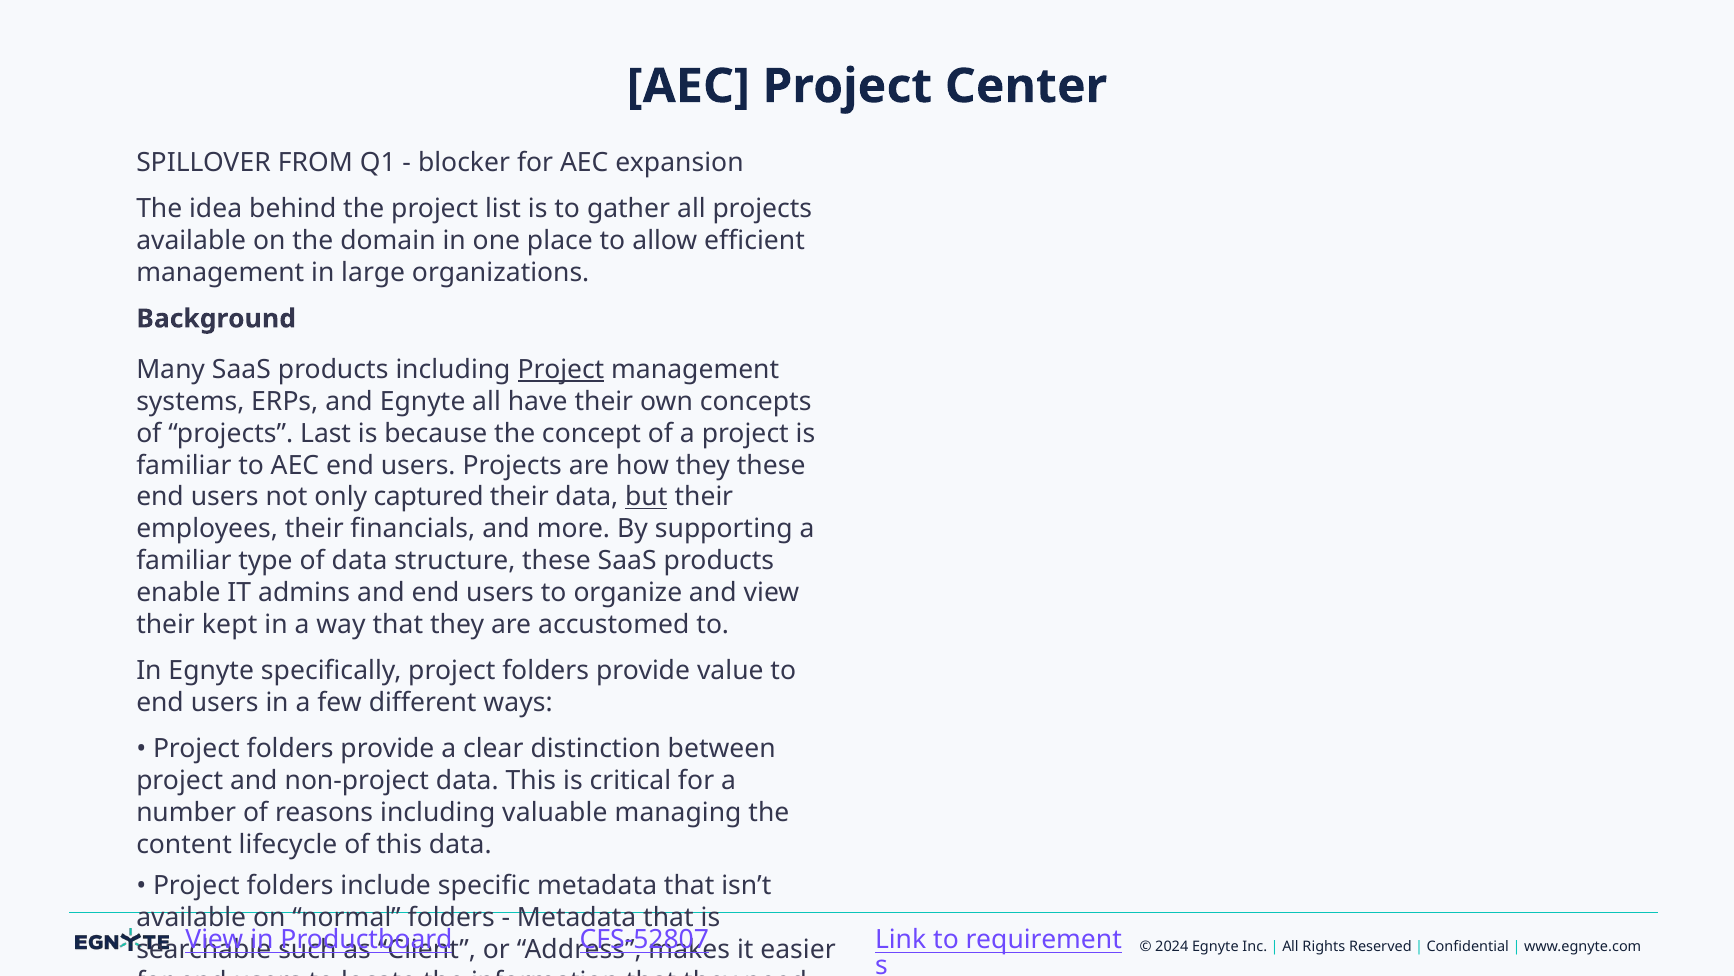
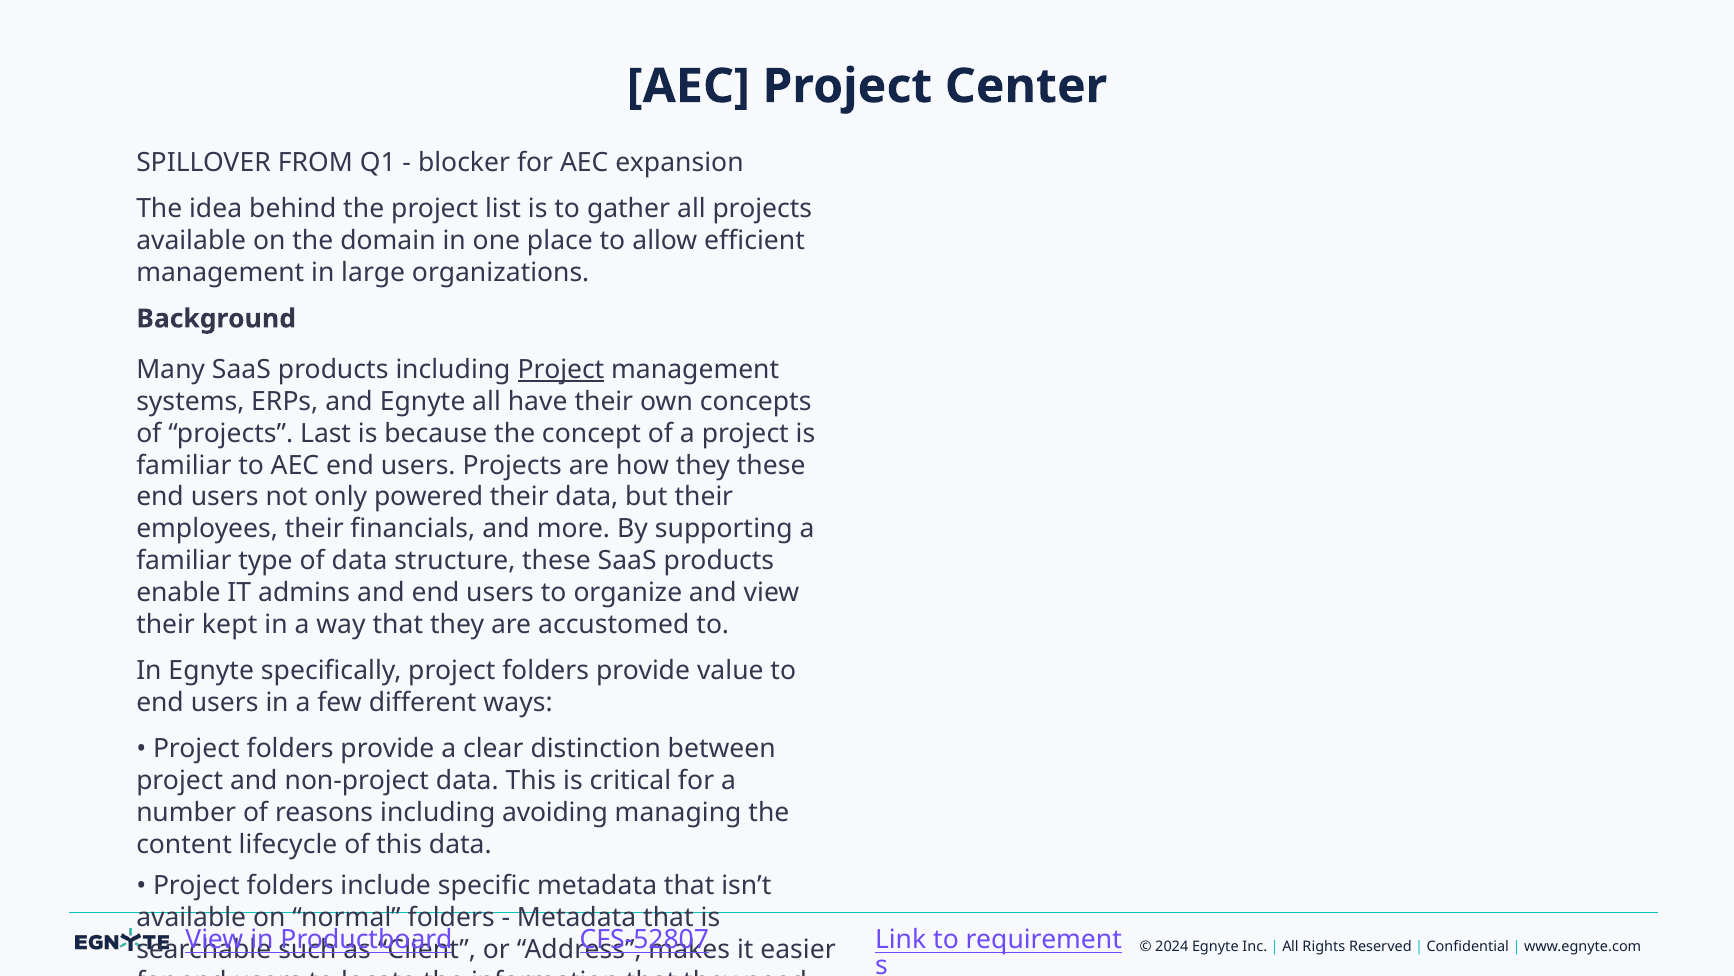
captured: captured -> powered (429, 497)
but underline: present -> none (646, 497)
valuable: valuable -> avoiding (555, 812)
